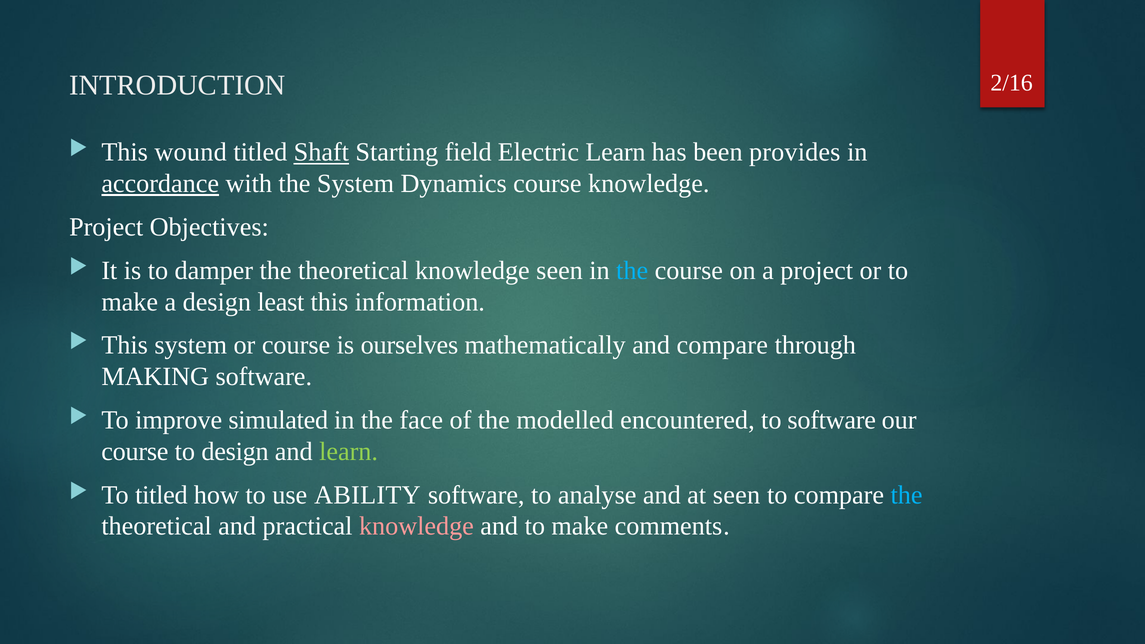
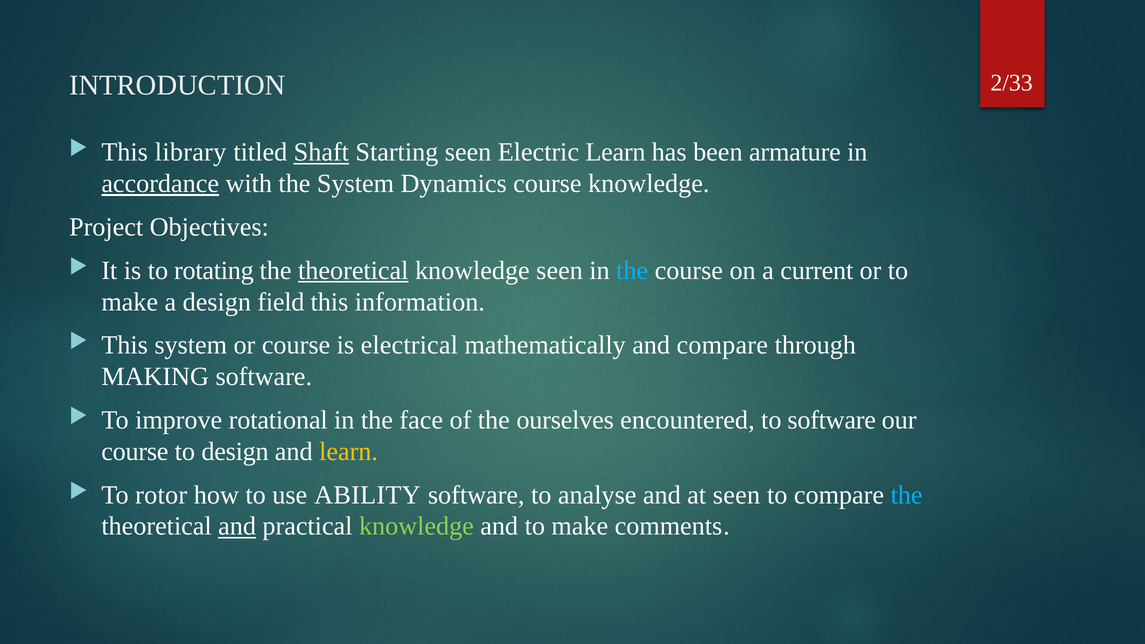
2/16: 2/16 -> 2/33 (1012, 83)
wound: wound -> library (191, 152)
Starting field: field -> seen (468, 152)
provides: provides -> armature (795, 152)
damper: damper -> rotating (214, 270)
theoretical underline: none -> present (353, 270)
a project: project -> current (817, 270)
least: least -> field (281, 302)
ourselves: ourselves -> electrical (409, 345)
simulated: simulated -> rotational (278, 420)
modelled: modelled -> ourselves (565, 420)
learn colour: light green -> yellow (349, 452)
To titled: titled -> rotor (161, 495)
and underline: none -> present (237, 526)
knowledge colour: pink -> light green (416, 526)
